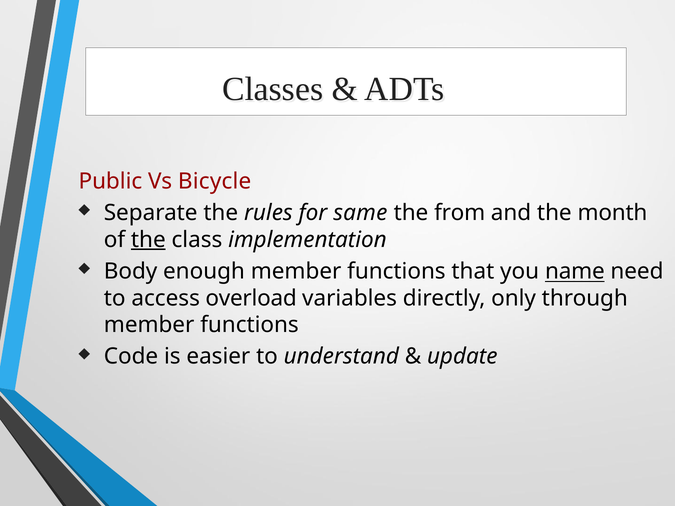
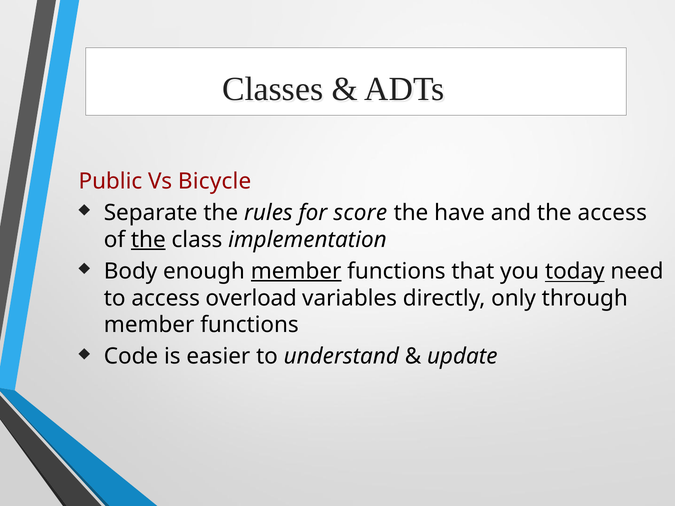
same: same -> score (360, 213)
from: from -> have (460, 213)
the month: month -> access (612, 213)
member underline: none -> present (296, 271)
name: name -> today (575, 271)
